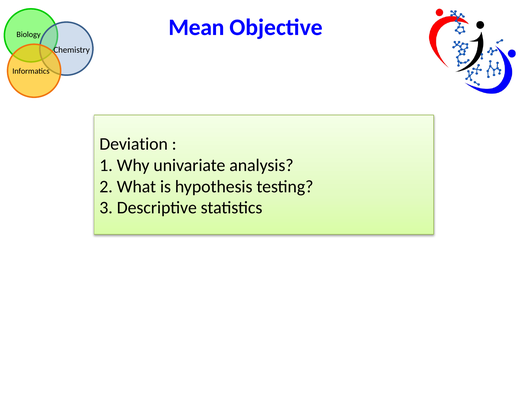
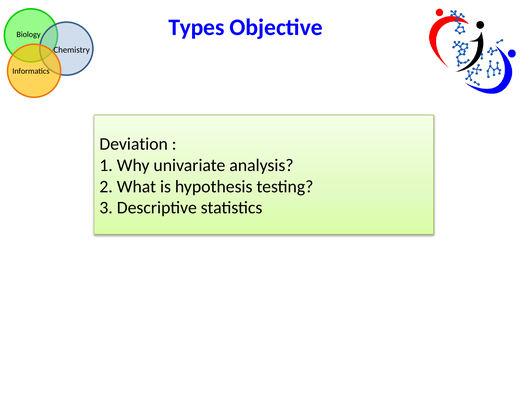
Mean: Mean -> Types (196, 27)
